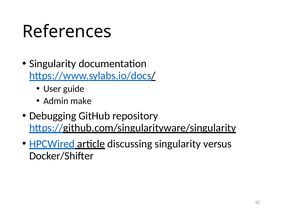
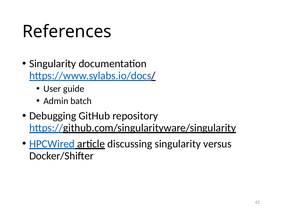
make: make -> batch (81, 101)
